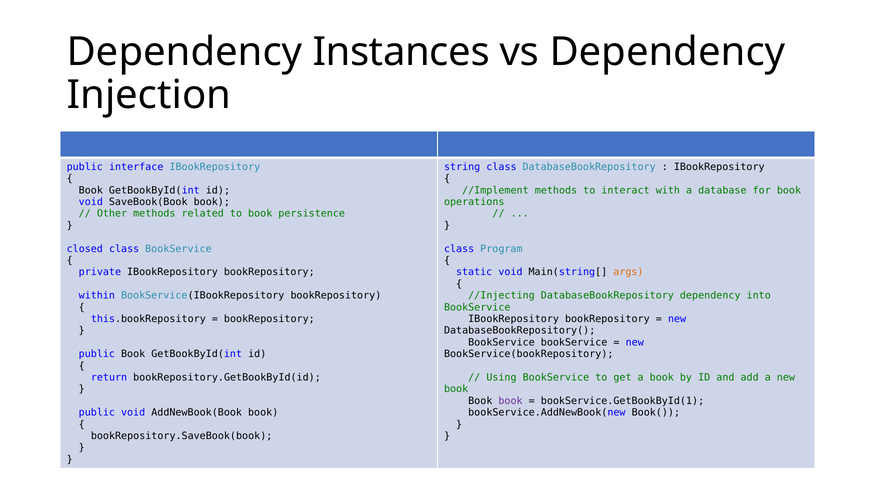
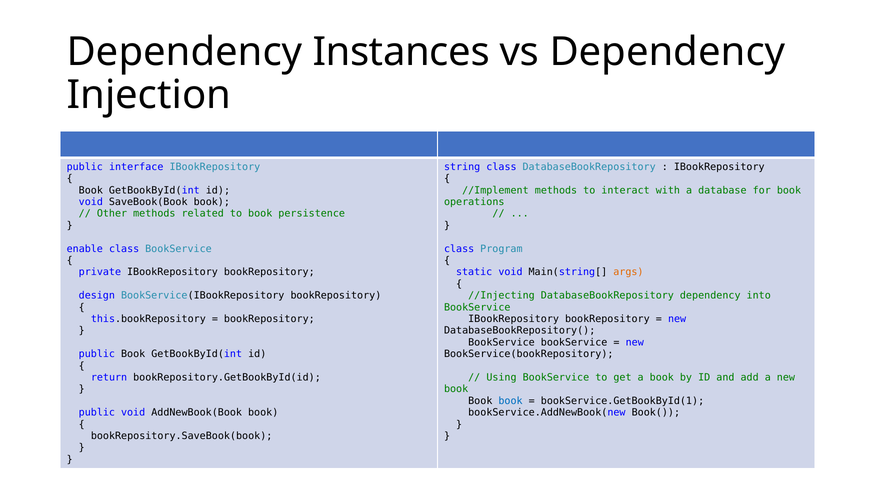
closed: closed -> enable (85, 249)
within: within -> design (97, 296)
book colour: purple -> blue (511, 401)
